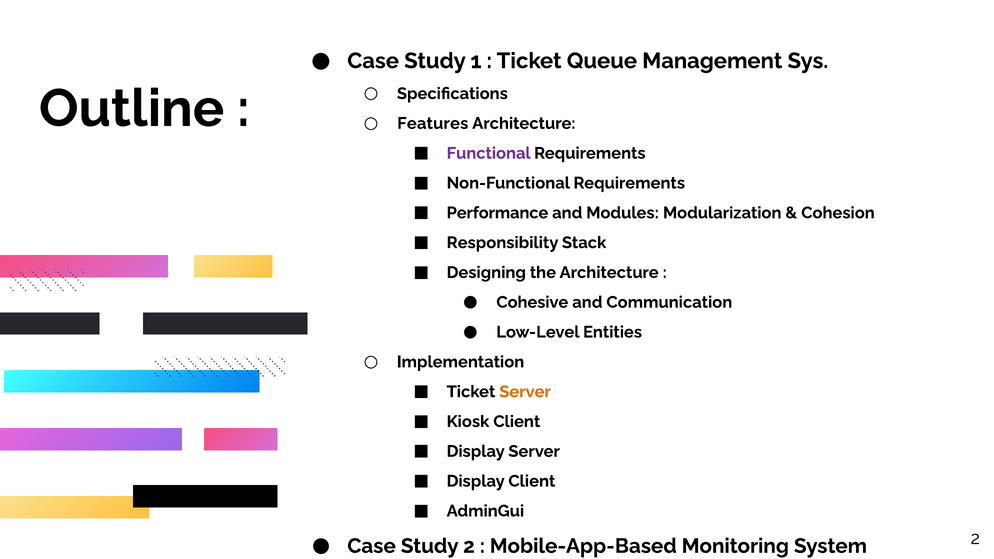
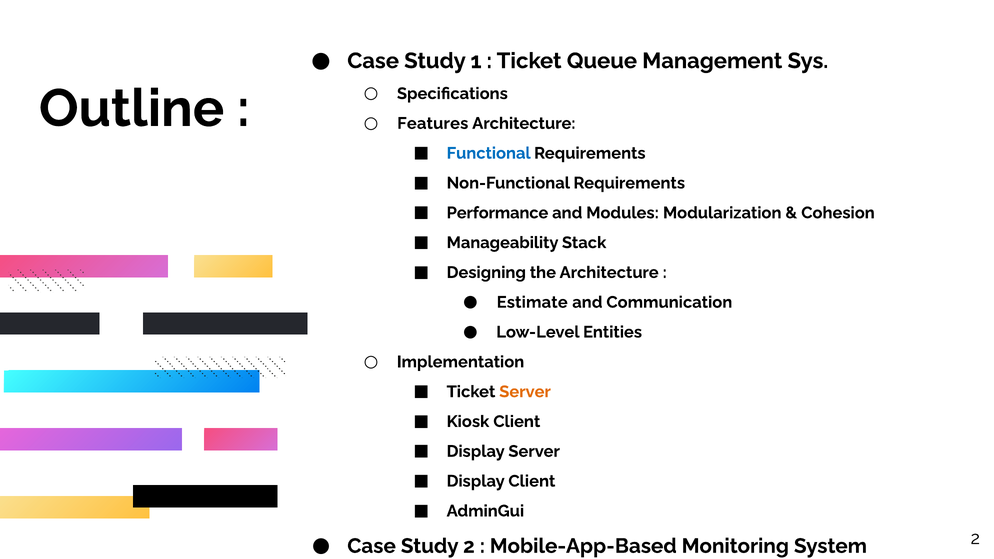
Functional colour: purple -> blue (489, 153)
Responsibility: Responsibility -> Manageability (503, 243)
Cohesive: Cohesive -> Estimate (532, 302)
